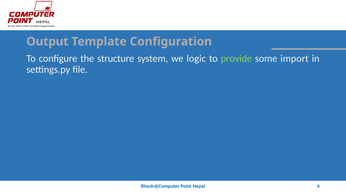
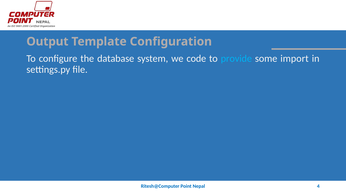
structure: structure -> database (116, 58)
logic: logic -> code (196, 58)
provide colour: light green -> light blue (236, 58)
